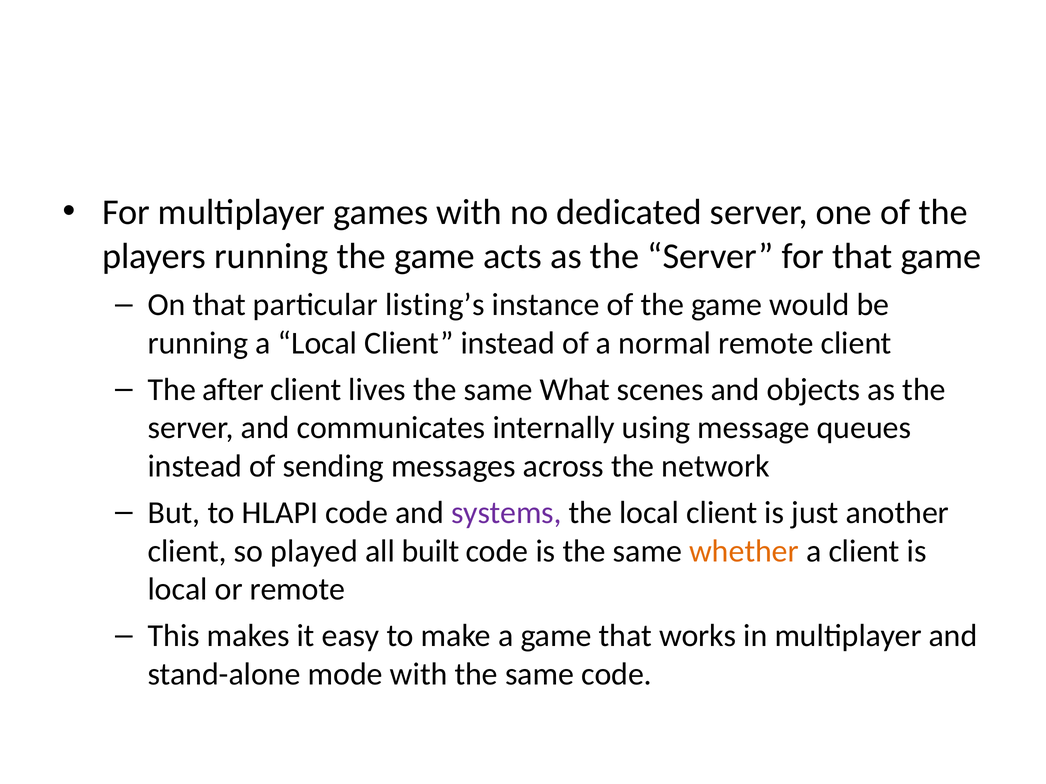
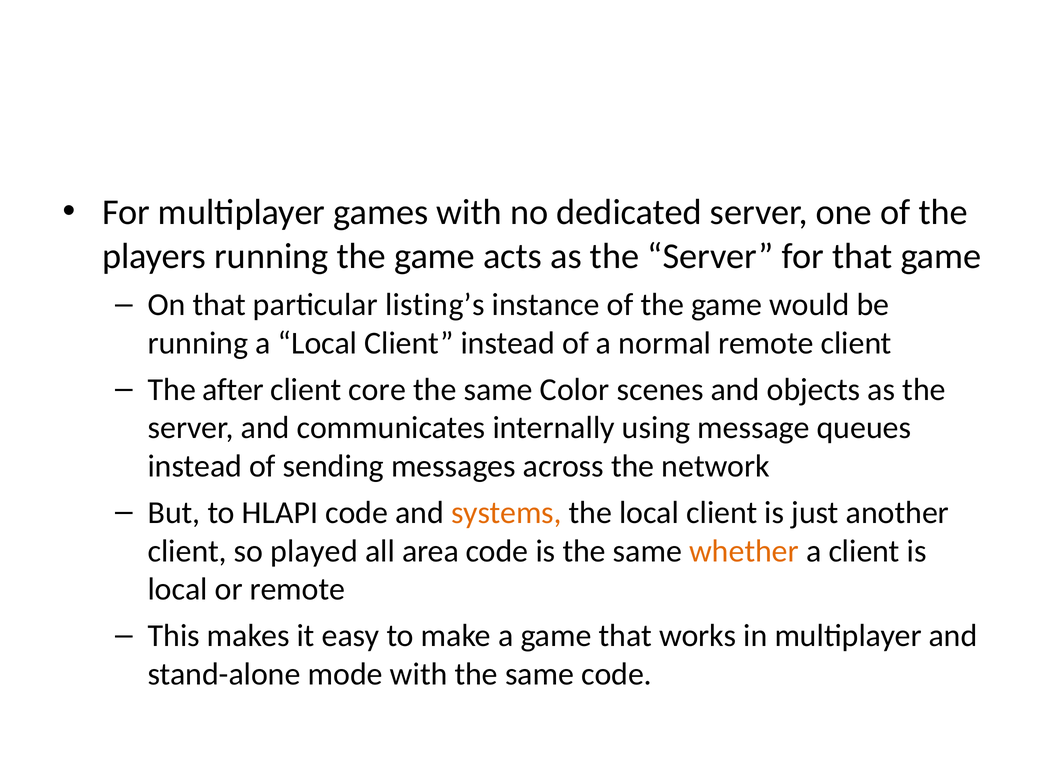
lives: lives -> core (377, 390)
What: What -> Color (575, 390)
systems colour: purple -> orange (506, 513)
built: built -> area (431, 551)
